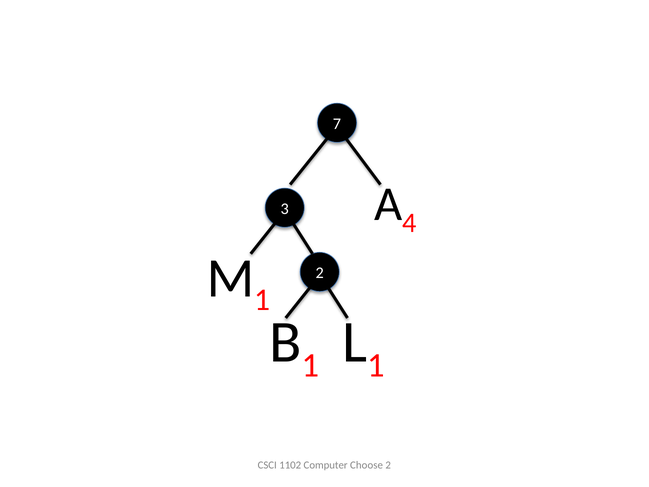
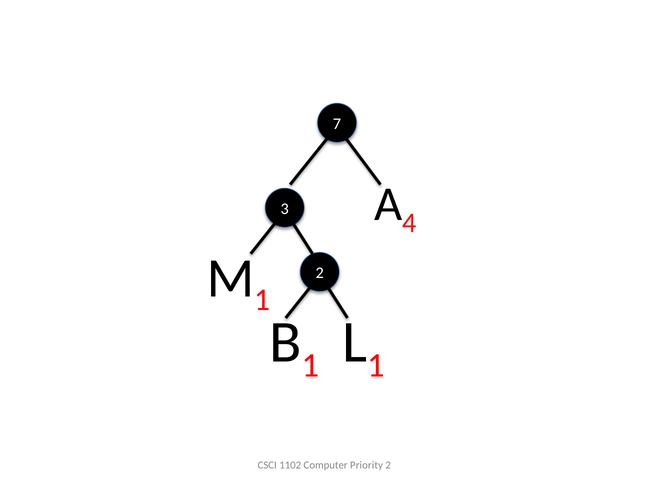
Choose: Choose -> Priority (367, 465)
